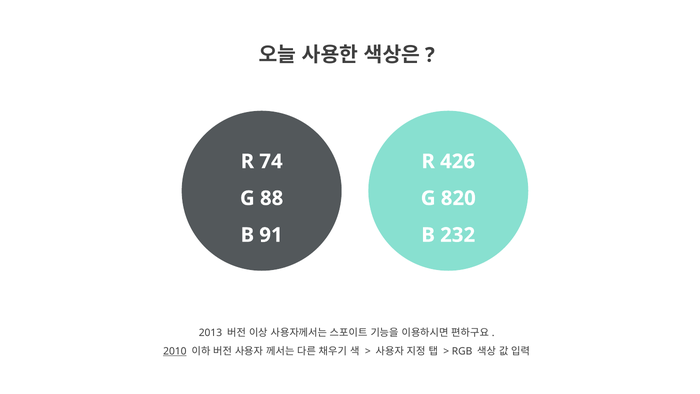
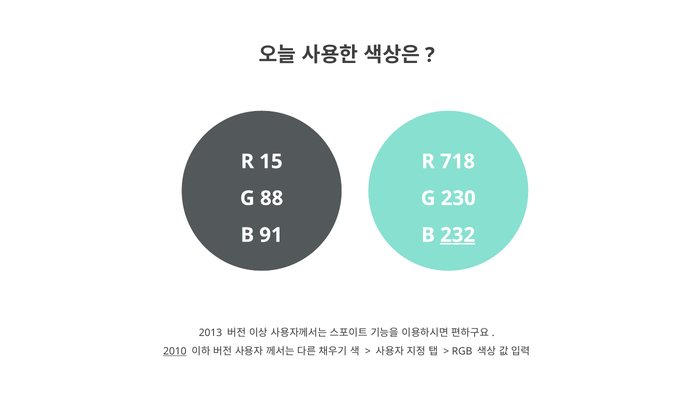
74: 74 -> 15 (271, 161)
426: 426 -> 718 (458, 161)
820: 820 -> 230 (458, 198)
232 underline: none -> present (458, 235)
